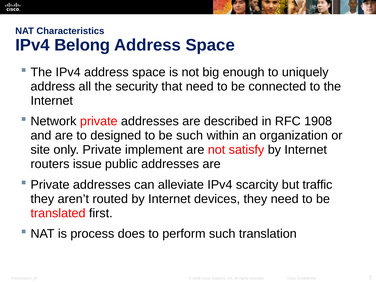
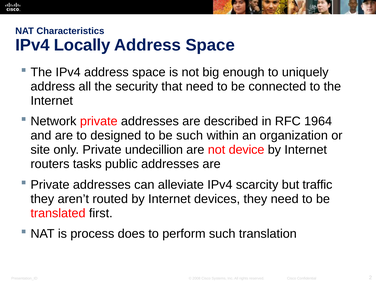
Belong: Belong -> Locally (82, 45)
1908: 1908 -> 1964 (318, 121)
implement: implement -> undecillion (154, 150)
satisfy: satisfy -> device (247, 150)
issue: issue -> tasks (87, 164)
